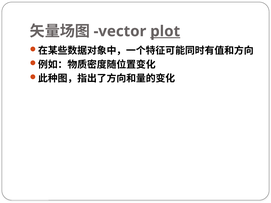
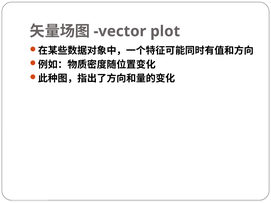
plot underline: present -> none (165, 31)
